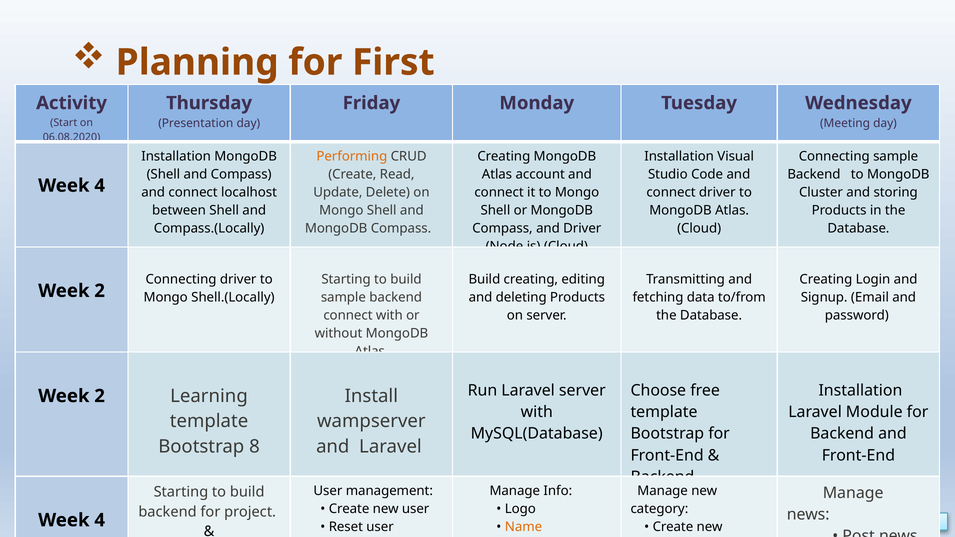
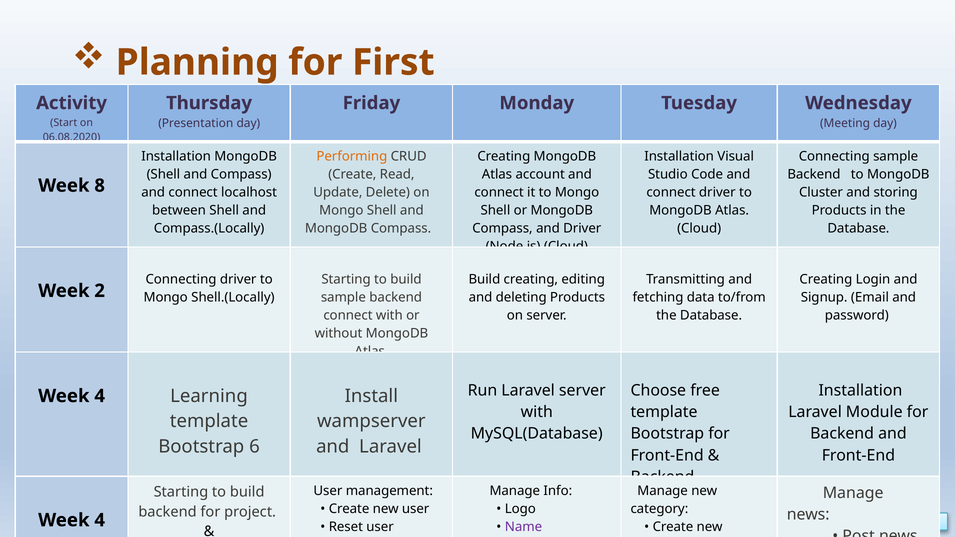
4: 4 -> 8 (100, 186)
2: 2 -> 4 (100, 396)
8: 8 -> 6 (254, 447)
Name colour: orange -> purple (523, 527)
